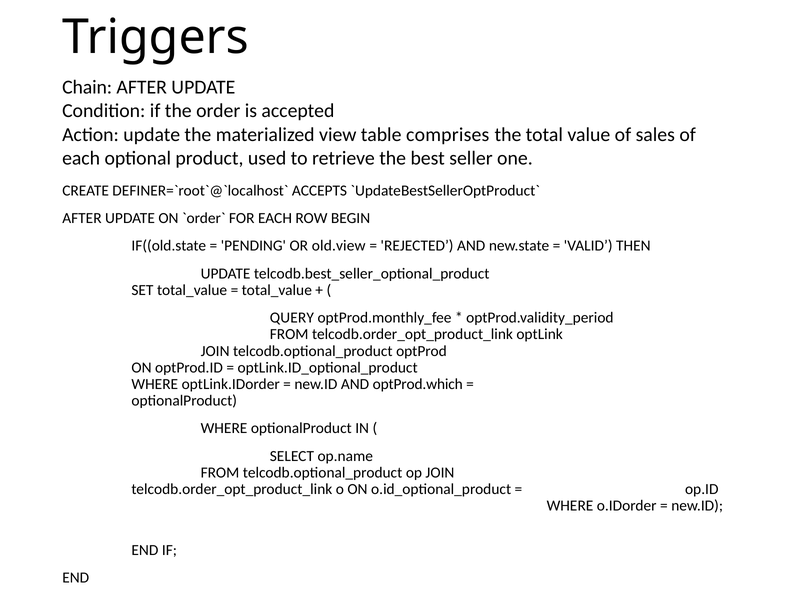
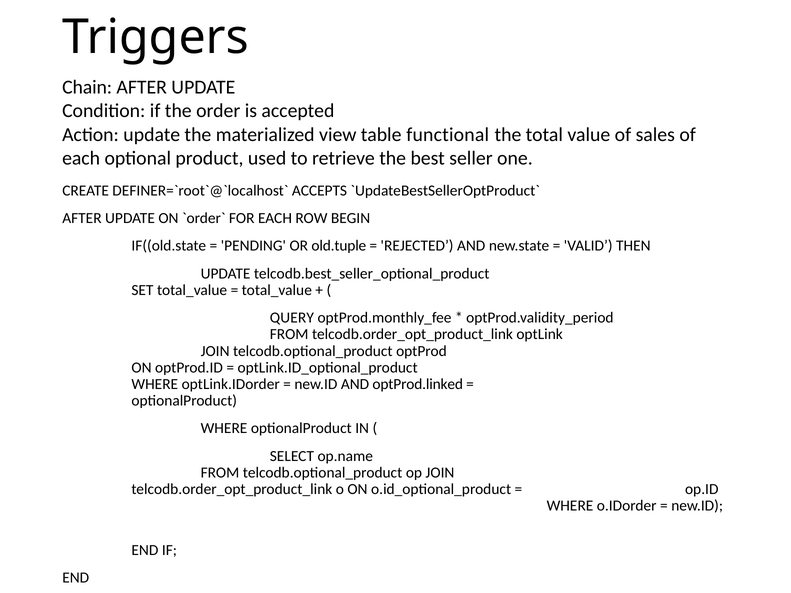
comprises: comprises -> functional (448, 135)
old.view: old.view -> old.tuple (339, 246)
optProd.which: optProd.which -> optProd.linked (418, 384)
